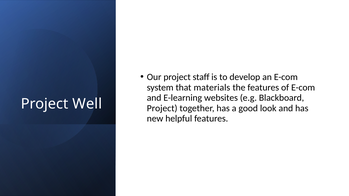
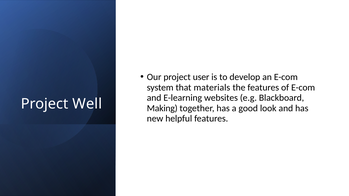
staff: staff -> user (201, 77)
Project: Project -> Making (162, 108)
